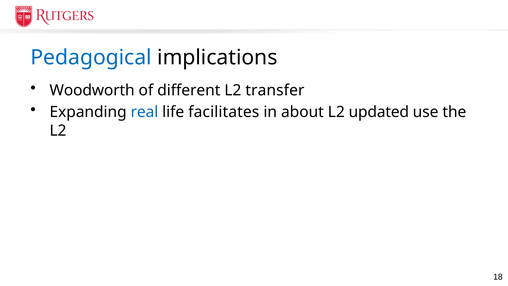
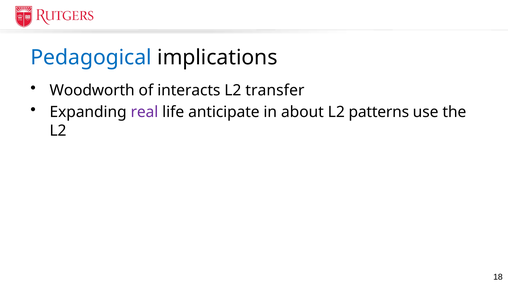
different: different -> interacts (189, 90)
real colour: blue -> purple (144, 112)
facilitates: facilitates -> anticipate (224, 112)
updated: updated -> patterns (379, 112)
